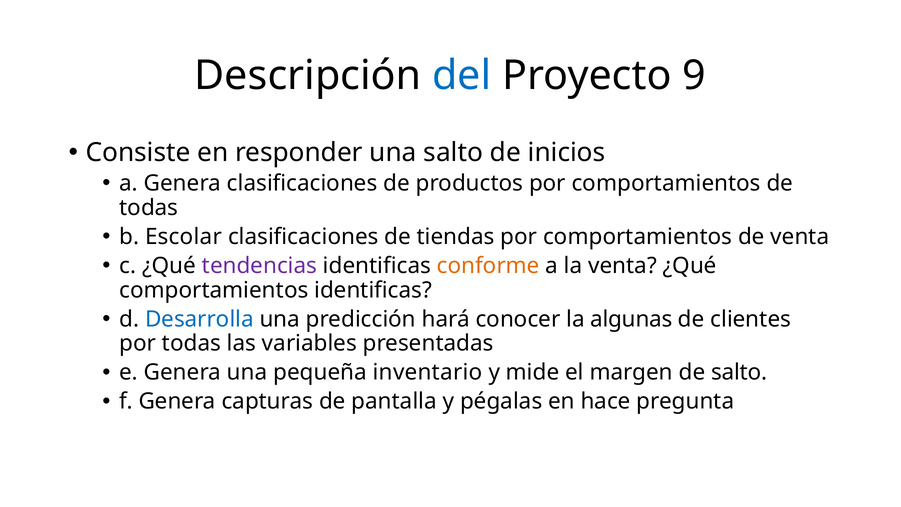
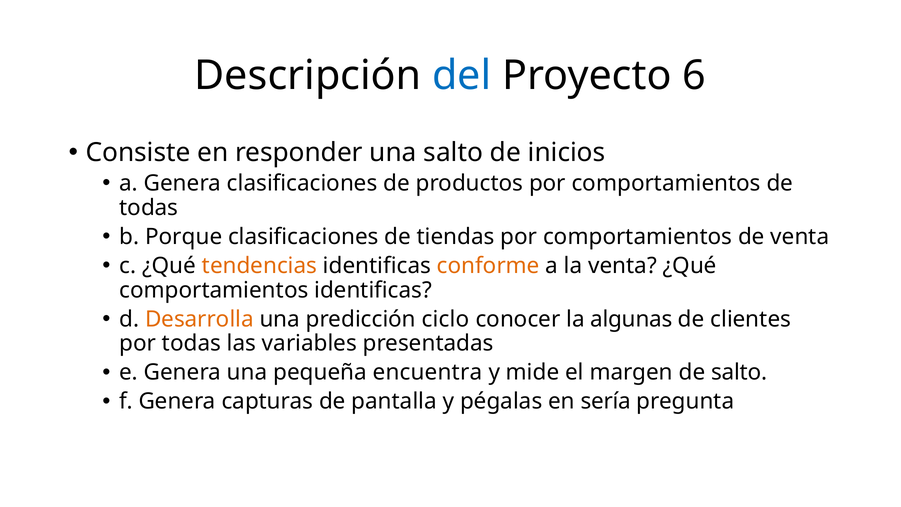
9: 9 -> 6 (694, 76)
Escolar: Escolar -> Porque (184, 237)
tendencias colour: purple -> orange (260, 266)
Desarrolla colour: blue -> orange (199, 319)
hará: hará -> ciclo (446, 319)
inventario: inventario -> encuentra (428, 372)
hace: hace -> sería (606, 401)
